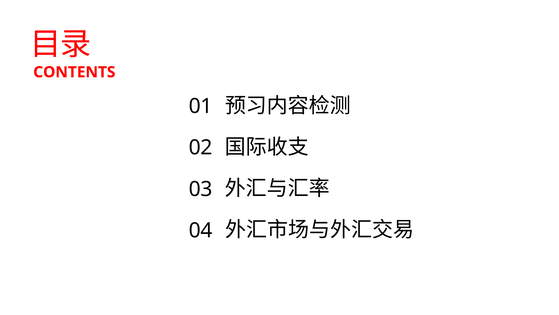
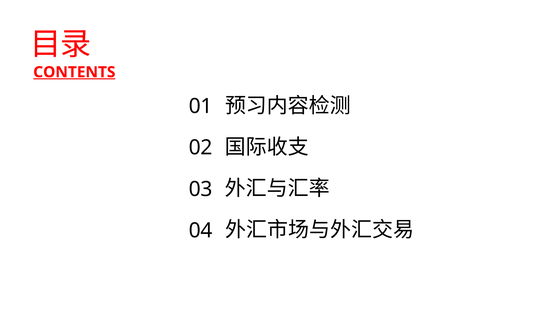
CONTENTS underline: none -> present (74, 72)
